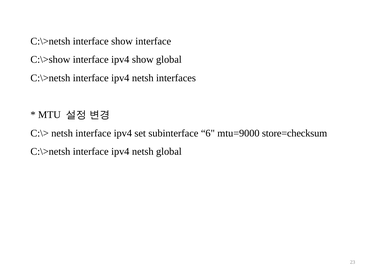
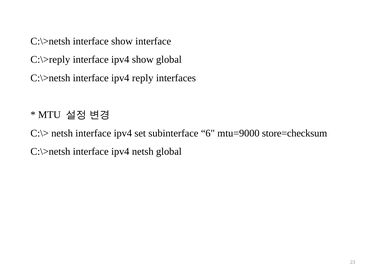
C:\>show: C:\>show -> C:\>reply (50, 60)
netsh: netsh -> reply (143, 78)
